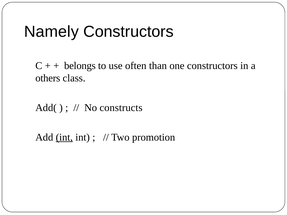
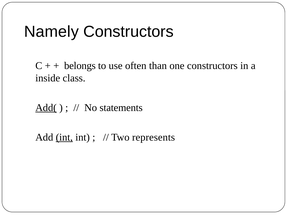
others: others -> inside (48, 78)
Add( underline: none -> present (46, 108)
constructs: constructs -> statements (121, 108)
promotion: promotion -> represents (154, 137)
